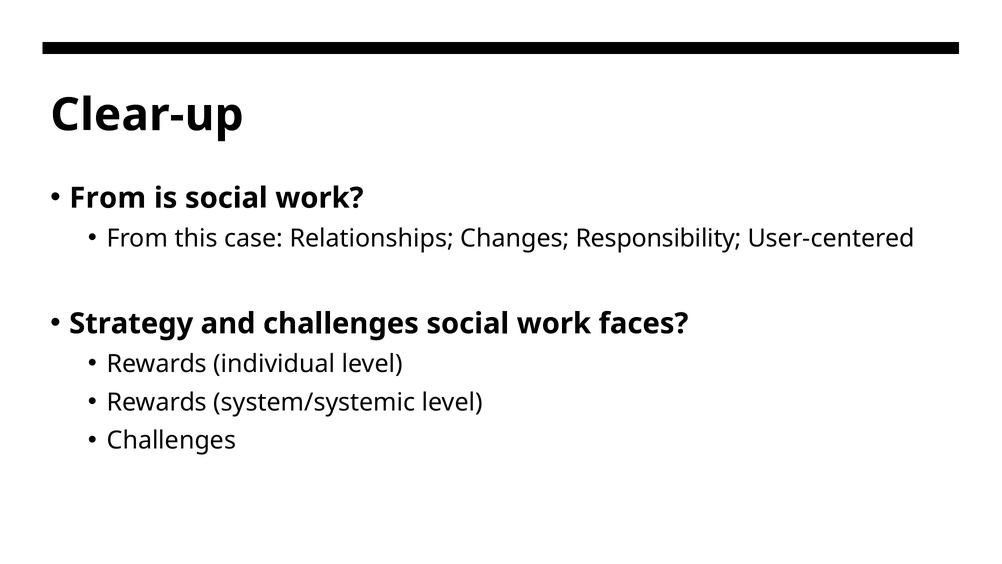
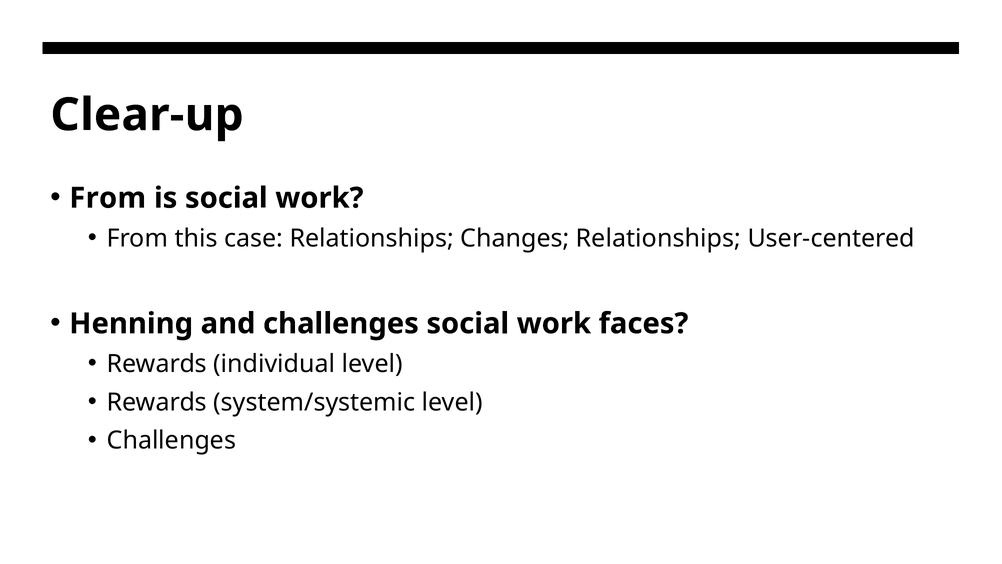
Changes Responsibility: Responsibility -> Relationships (658, 238)
Strategy: Strategy -> Henning (131, 323)
